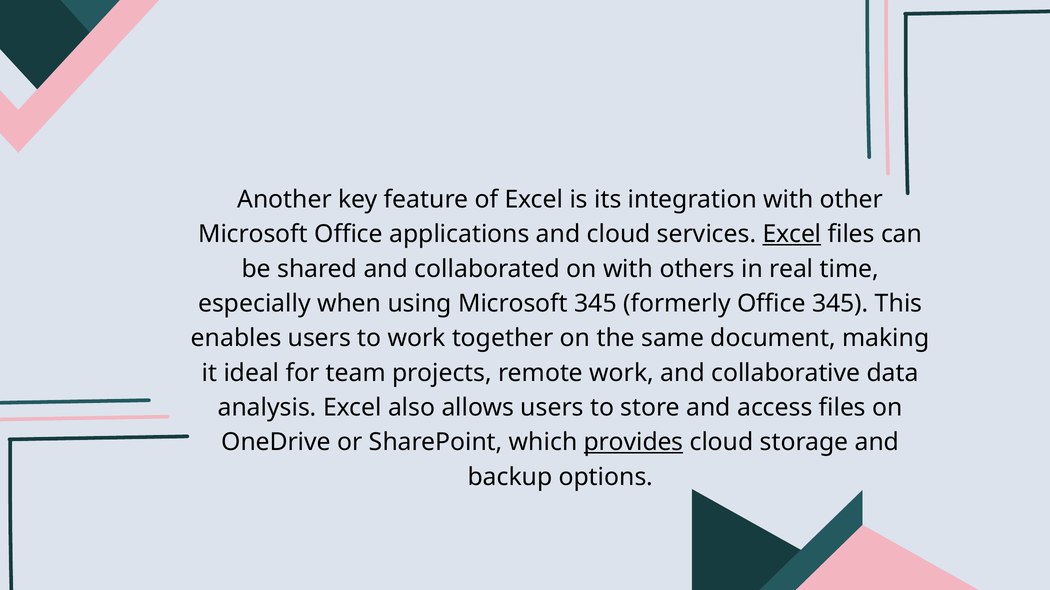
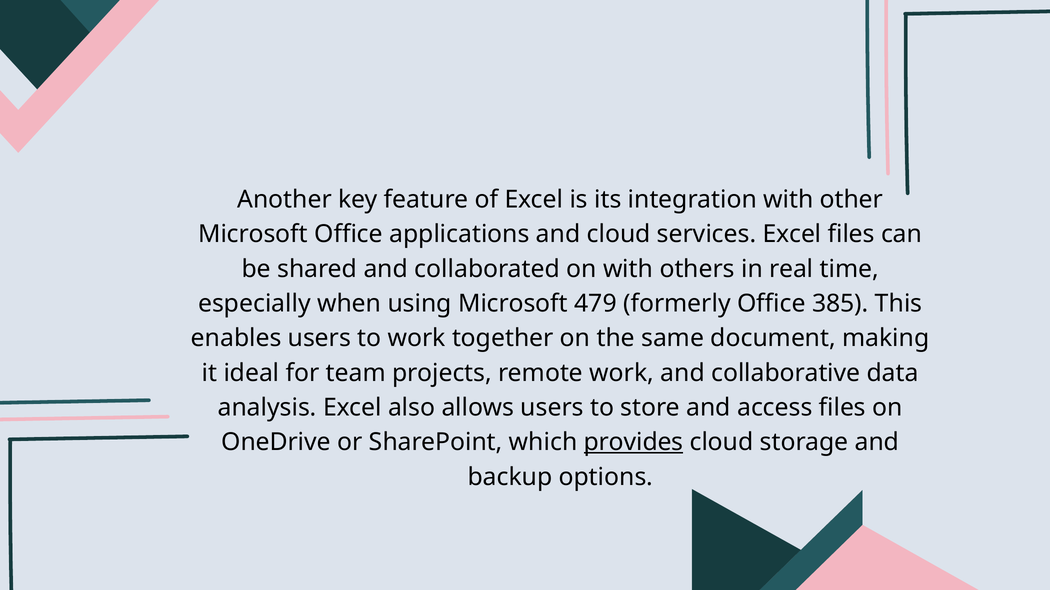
Excel underline: present -> none (792, 234)
Microsoft 345: 345 -> 479 (596, 304)
Office 345: 345 -> 385 (840, 304)
